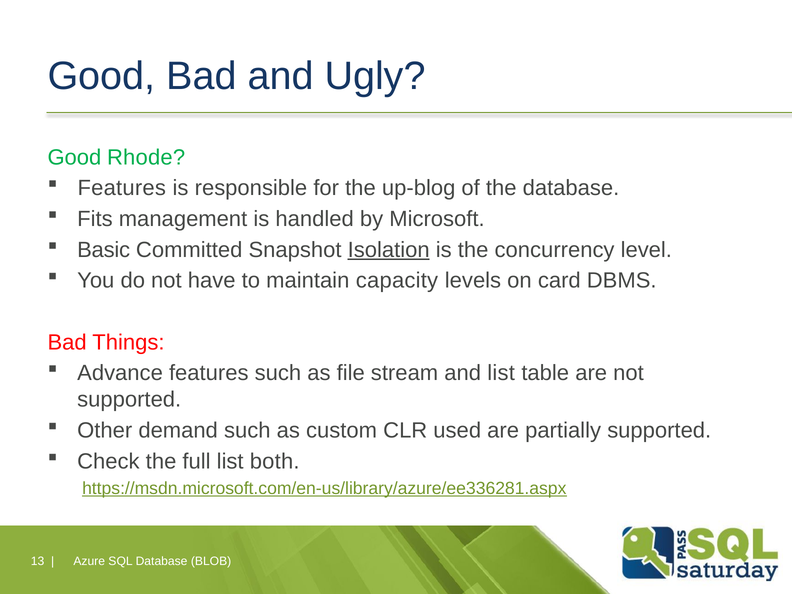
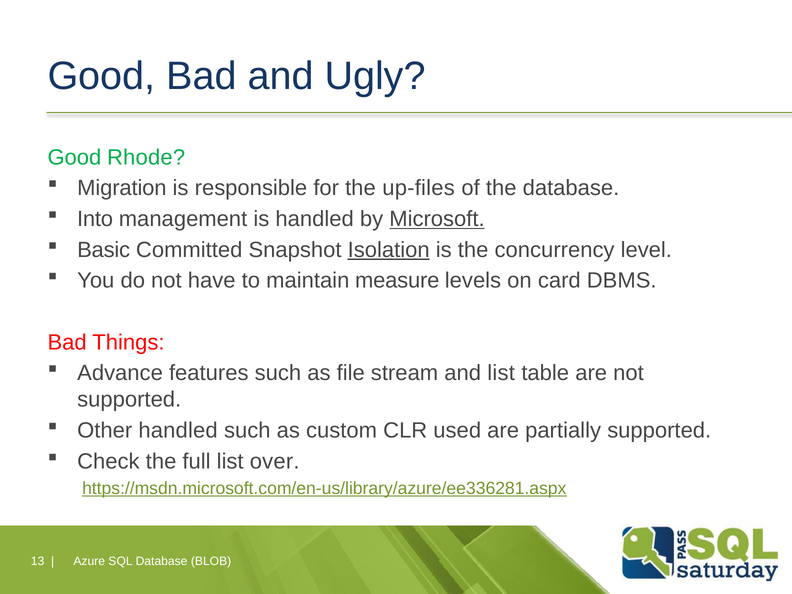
Features: Features -> Migration (122, 188)
up-blog: up-blog -> up-files (419, 188)
Fits: Fits -> Into (95, 219)
Microsoft underline: none -> present (437, 219)
capacity: capacity -> measure (397, 281)
Other demand: demand -> handled (178, 430)
both: both -> over (275, 461)
